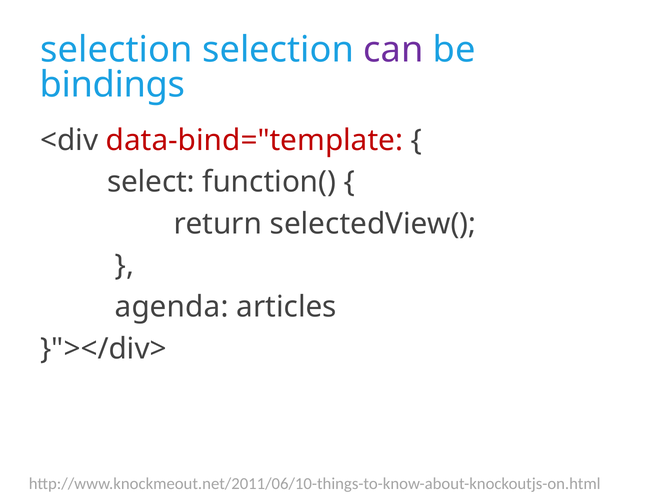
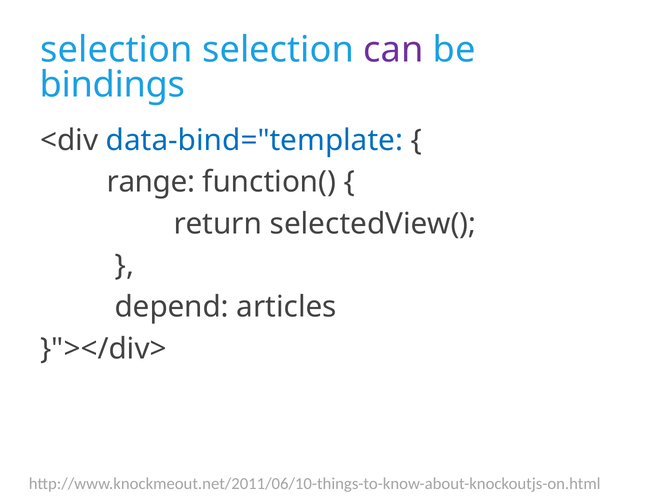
data-bind="template colour: red -> blue (255, 140)
select: select -> range (151, 182)
agenda: agenda -> depend (172, 307)
